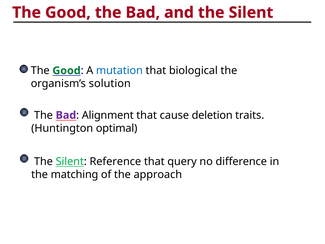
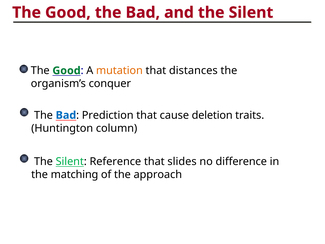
mutation colour: blue -> orange (119, 71)
biological: biological -> distances (193, 71)
solution: solution -> conquer (110, 84)
Bad colour: purple -> blue (66, 115)
Alignment: Alignment -> Prediction (108, 115)
optimal: optimal -> column (117, 128)
query: query -> slides (182, 161)
